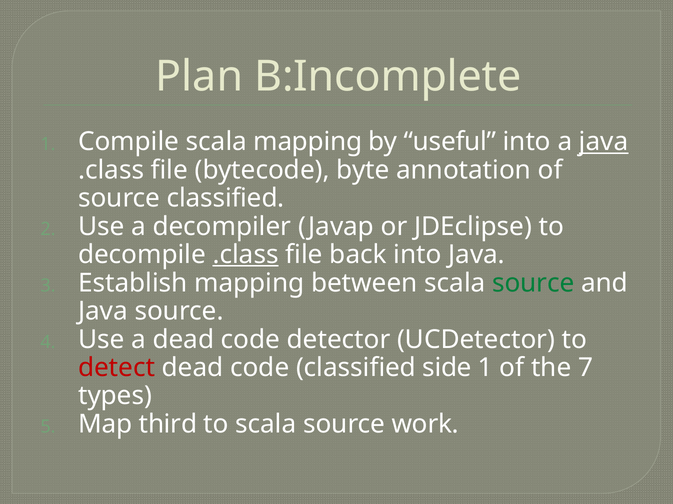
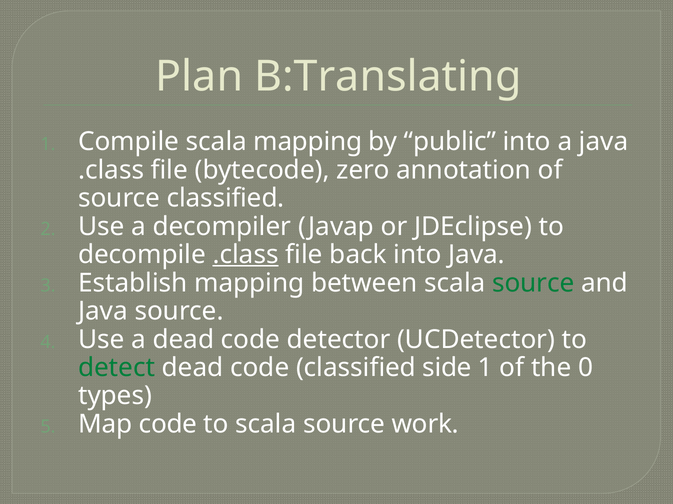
B:Incomplete: B:Incomplete -> B:Translating (388, 77)
useful: useful -> public (450, 142)
java underline: present -> none (604, 142)
byte: byte -> zero (363, 170)
detect colour: red -> green (117, 368)
7: 7 -> 0 (586, 368)
Map third: third -> code (168, 425)
